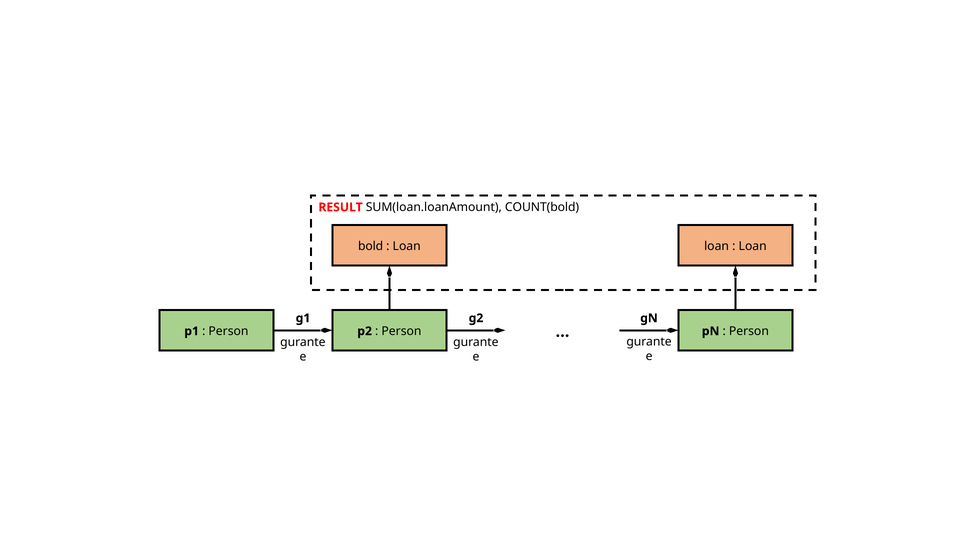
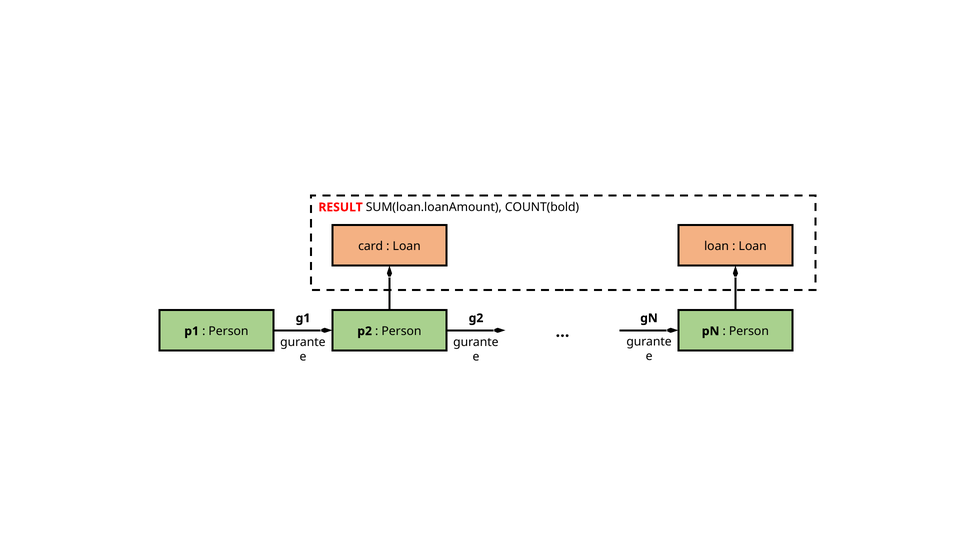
bold: bold -> card (371, 246)
